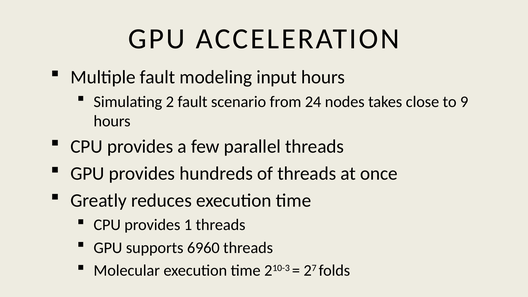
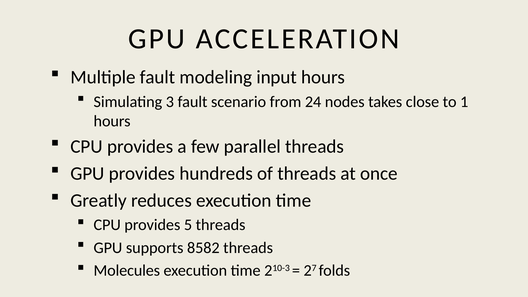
2: 2 -> 3 (170, 102)
9: 9 -> 1 (464, 102)
1: 1 -> 5 (188, 225)
6960: 6960 -> 8582 (203, 248)
Molecular: Molecular -> Molecules (127, 271)
